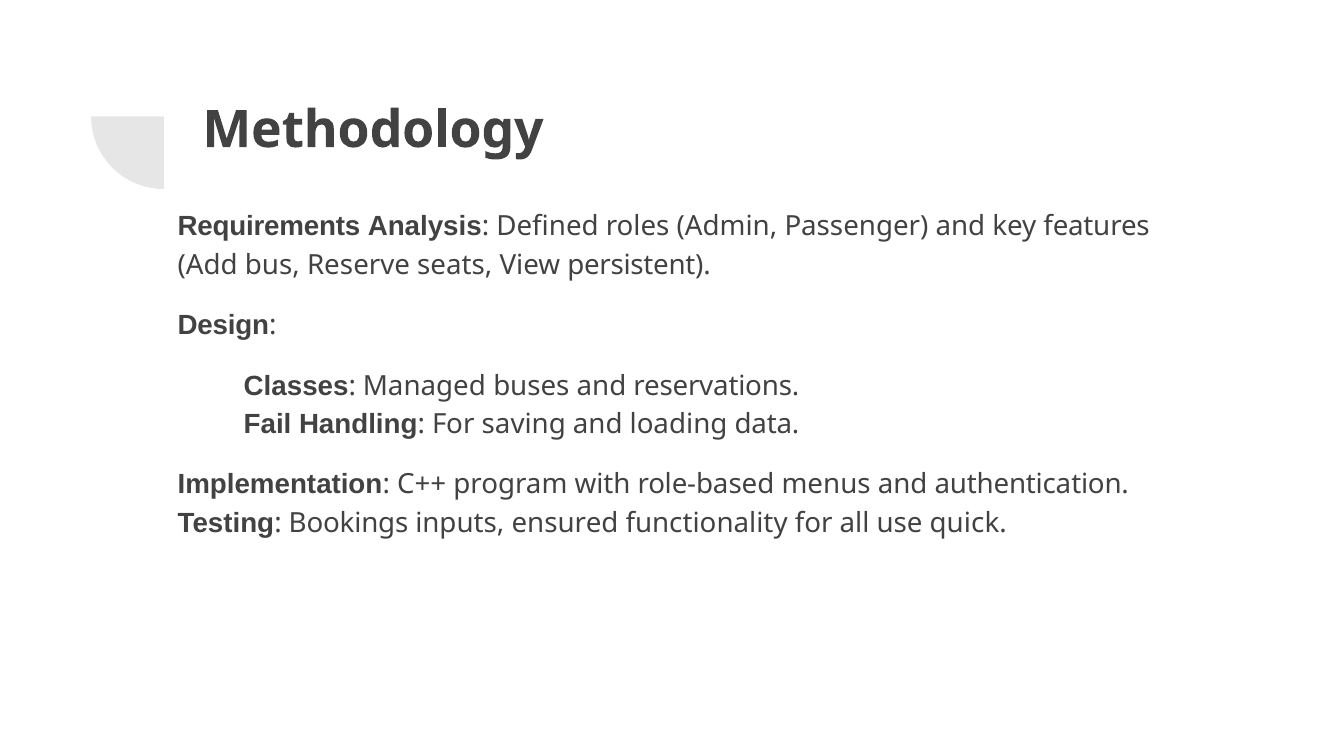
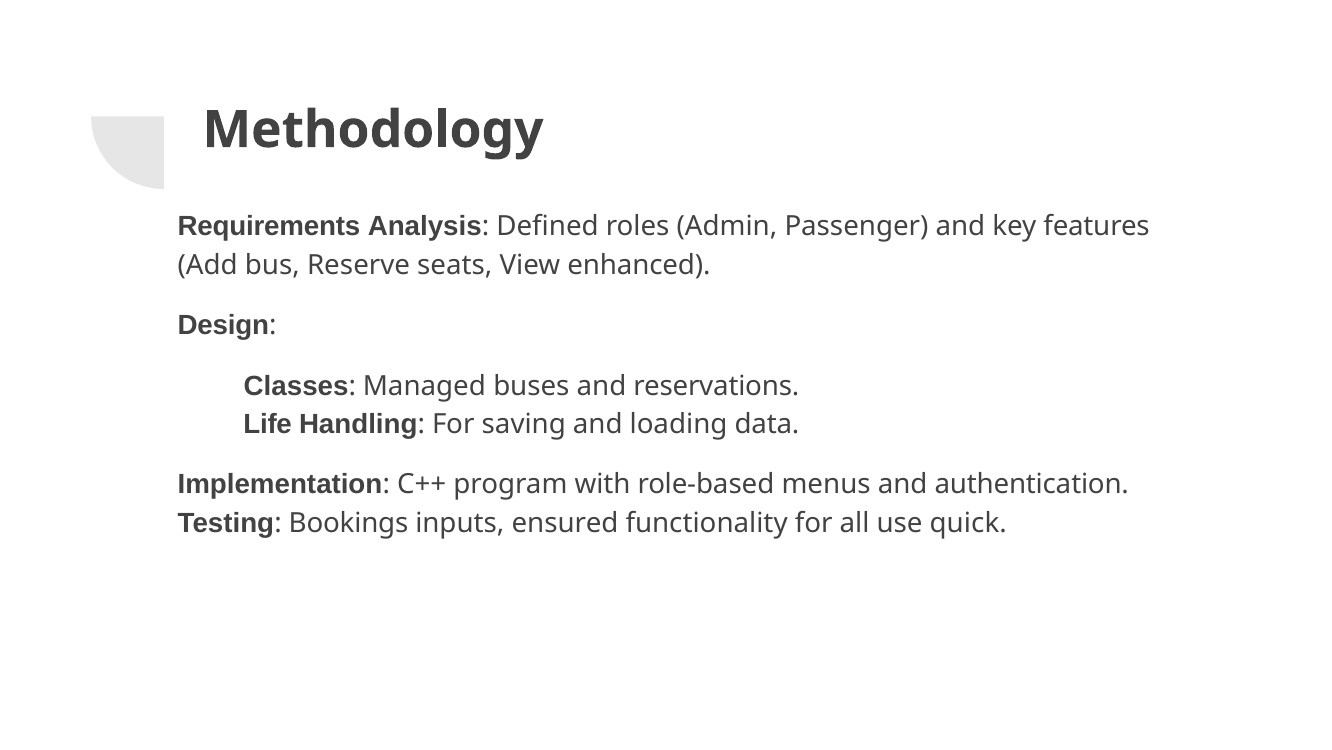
persistent: persistent -> enhanced (639, 266)
Fail: Fail -> Life (268, 424)
